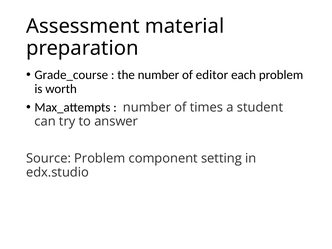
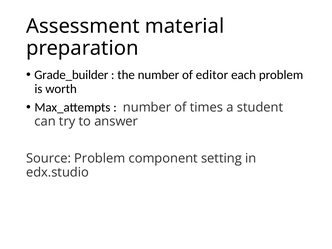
Grade_course: Grade_course -> Grade_builder (71, 75)
